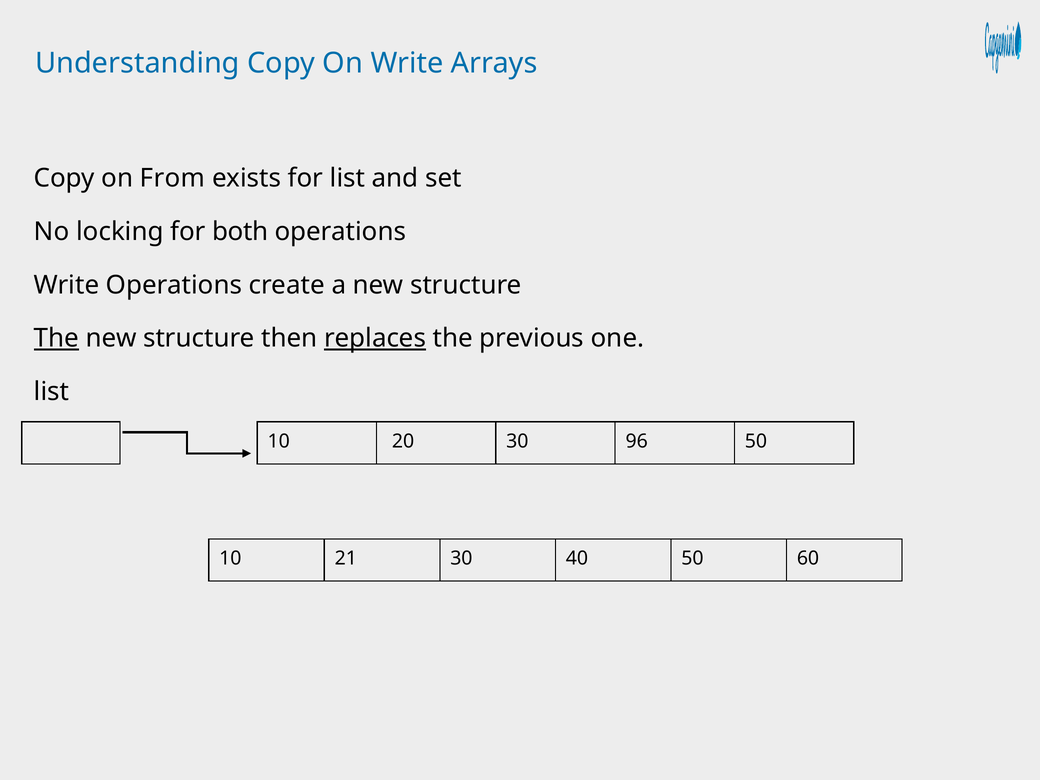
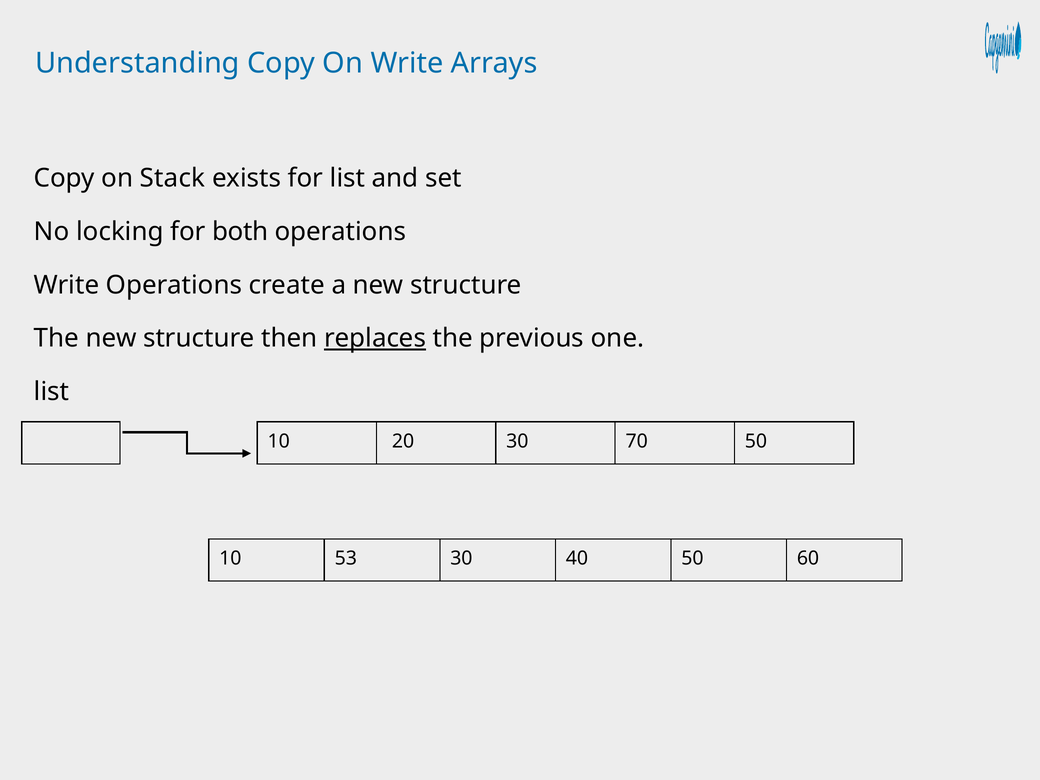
From: From -> Stack (173, 178)
The underline: present -> none (57, 338)
96: 96 -> 70 (637, 441)
21: 21 -> 53 (346, 558)
